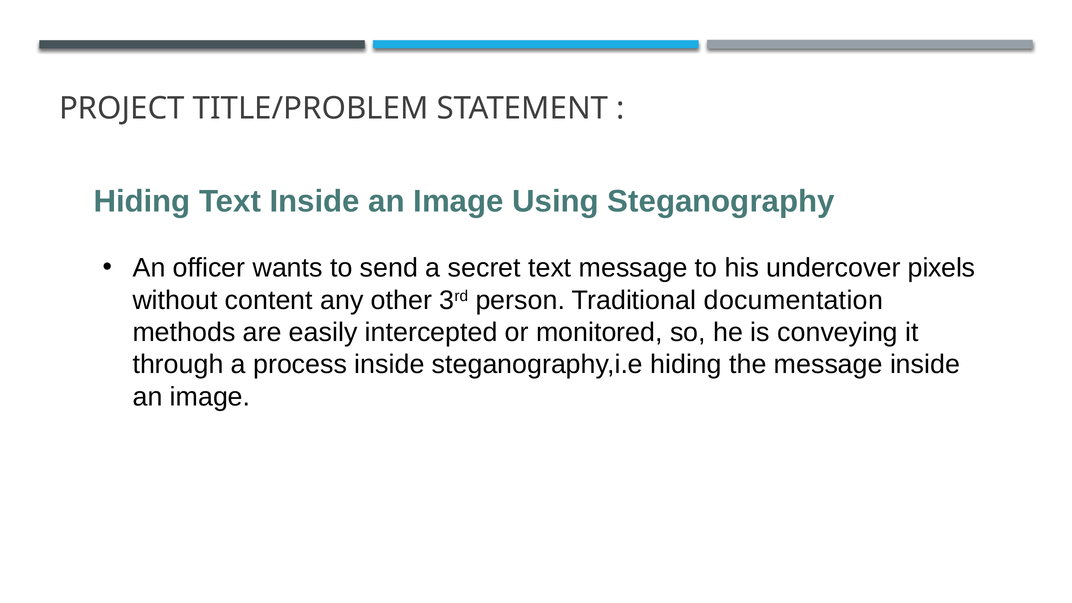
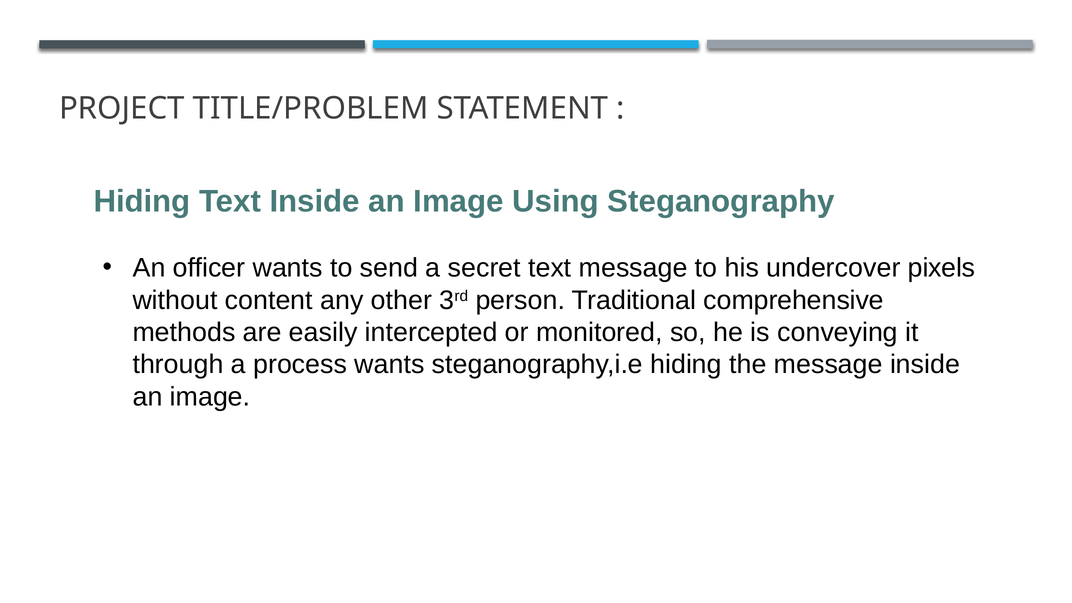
documentation: documentation -> comprehensive (794, 300)
process inside: inside -> wants (389, 365)
